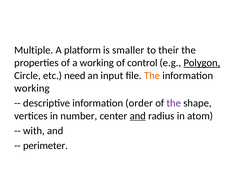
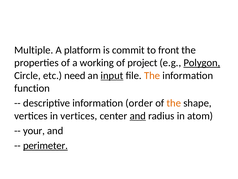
smaller: smaller -> commit (128, 50)
their: their -> front (169, 50)
control: control -> project (142, 63)
input underline: none -> present (112, 75)
working: working -> function (32, 88)
the colour: purple -> orange (174, 103)
in number: number -> vertices (79, 116)
with: with -> your (34, 130)
perimeter underline: none -> present (45, 145)
